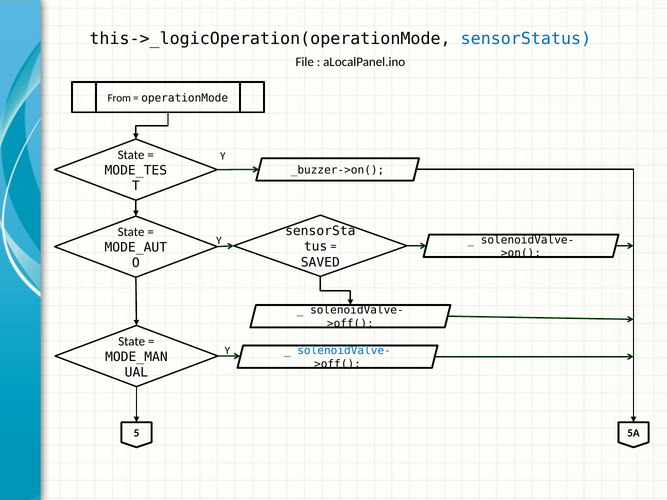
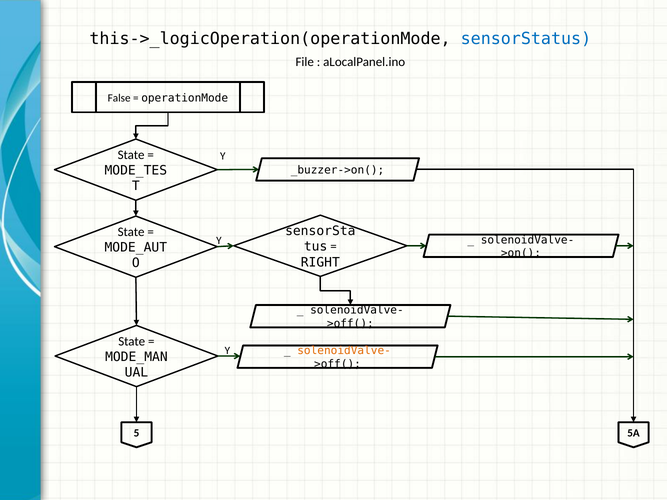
From: From -> False (119, 98)
SAVED: SAVED -> RIGHT (320, 262)
solenoidValve- colour: blue -> orange (344, 351)
